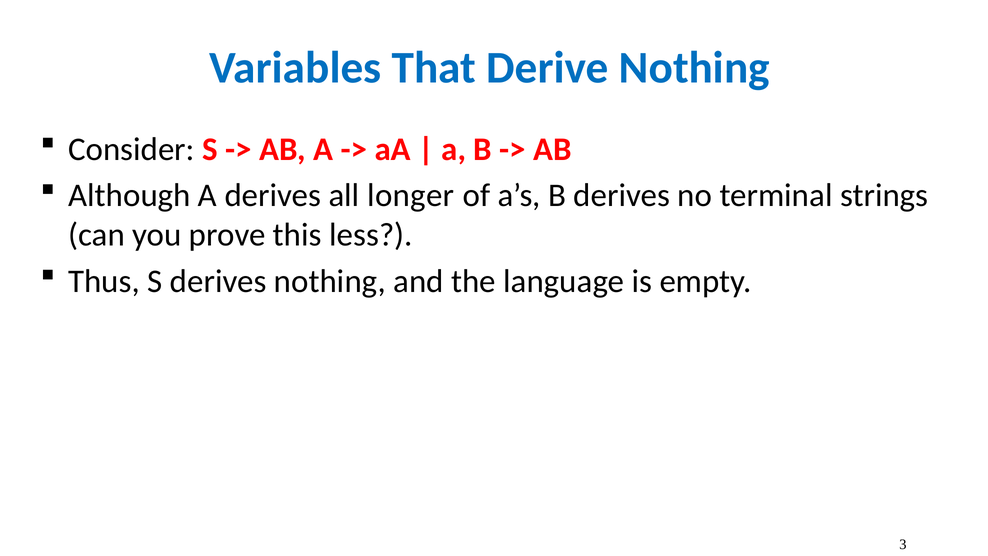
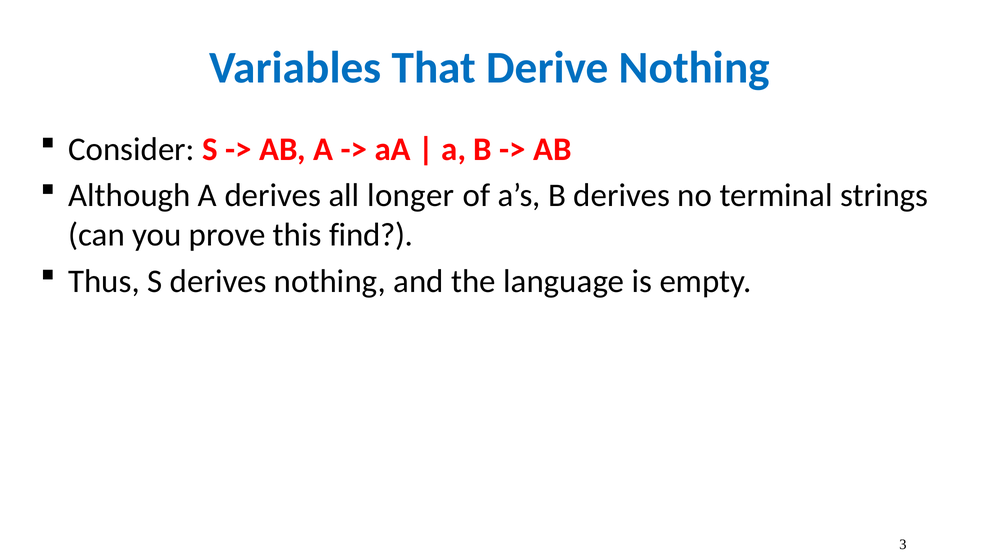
less: less -> find (371, 235)
